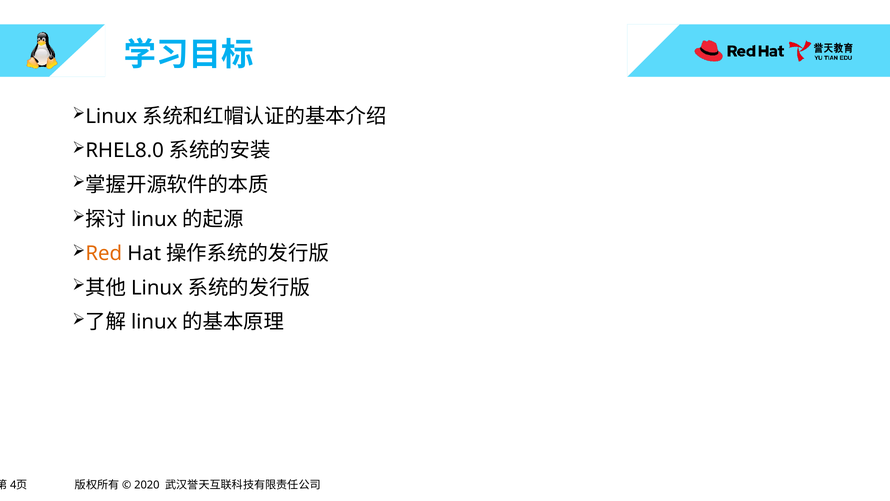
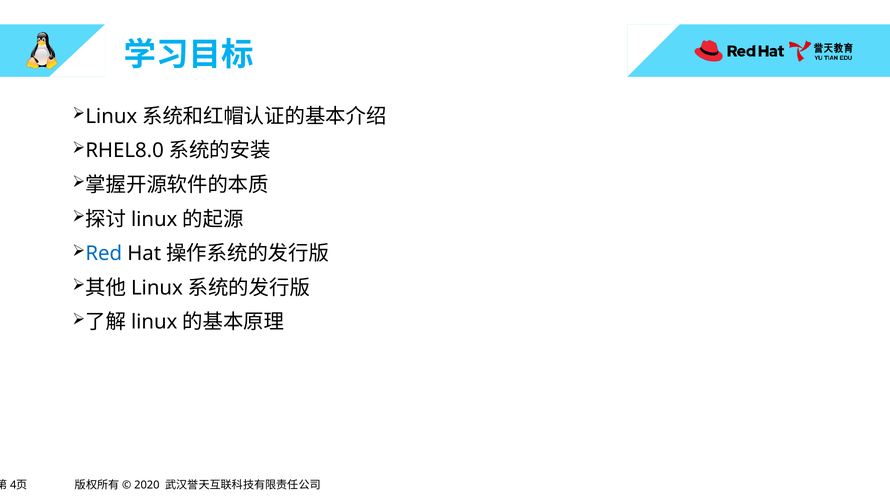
Red colour: orange -> blue (104, 253)
